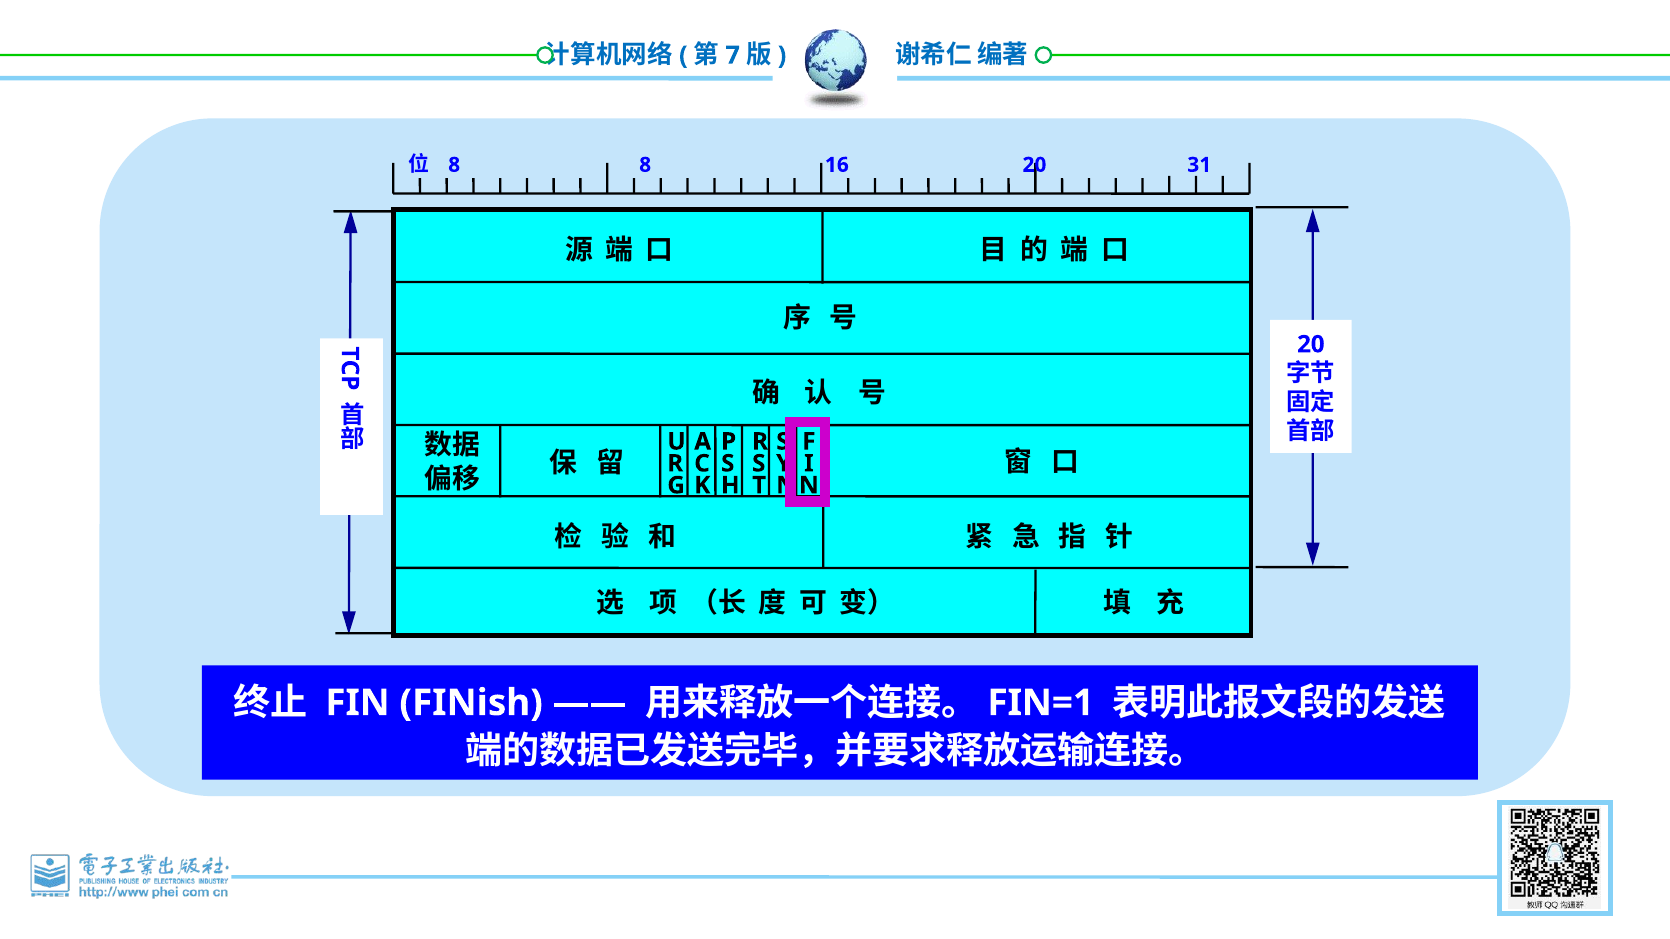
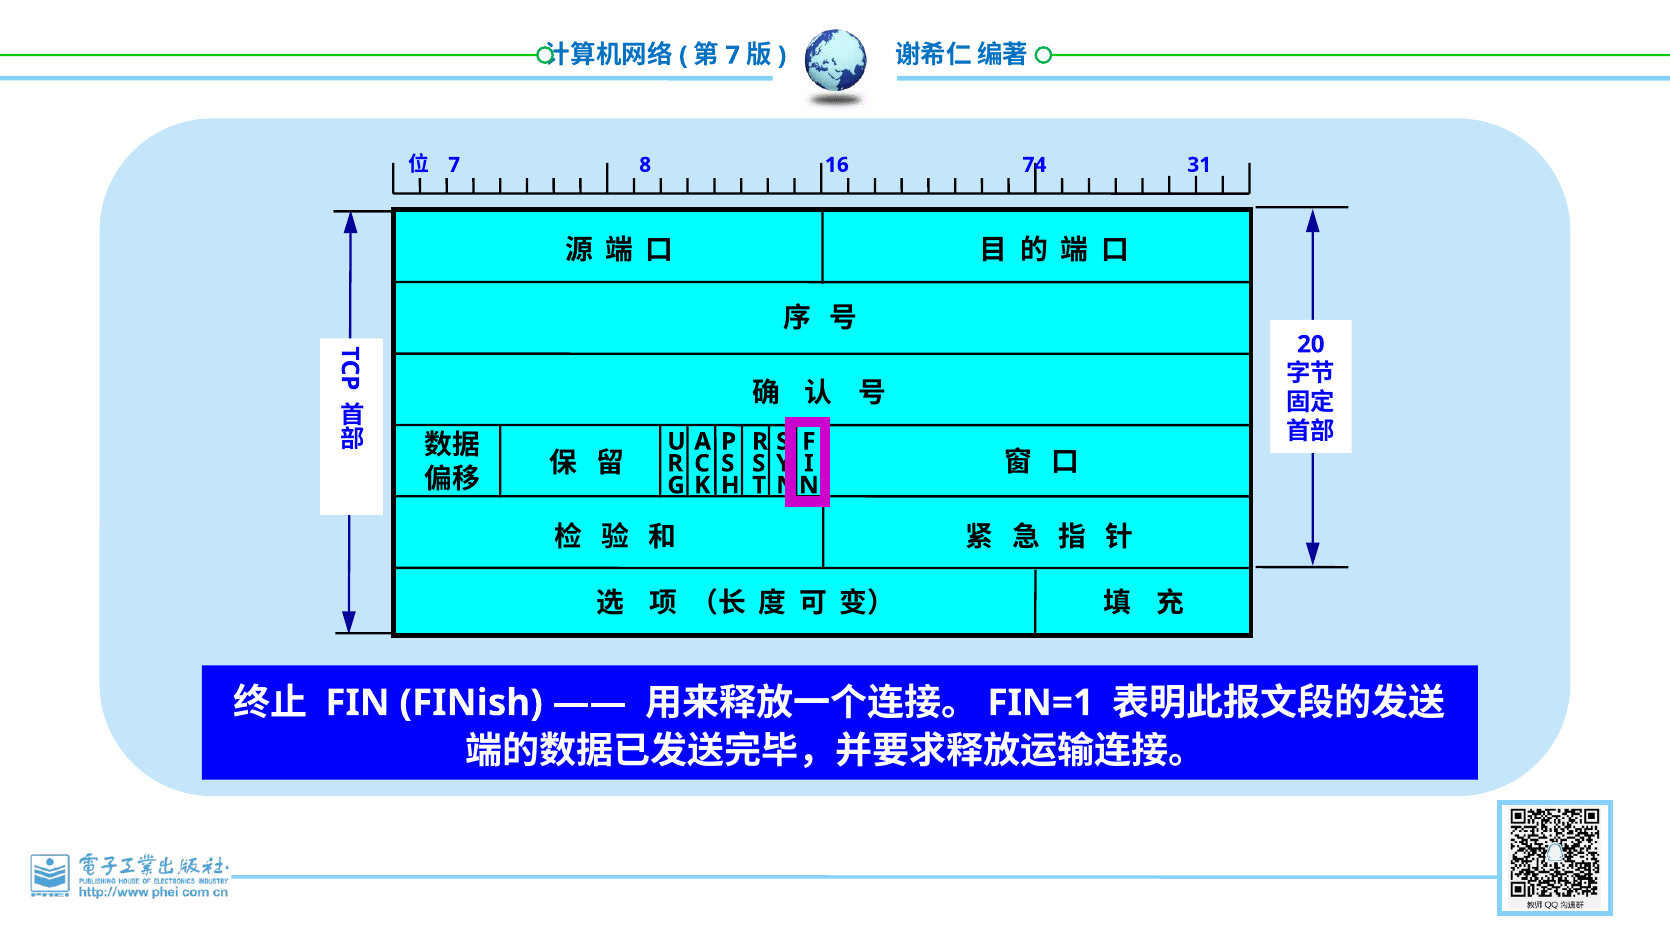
8: 8 -> 7 (454, 165)
16 20: 20 -> 74 (1034, 165)
